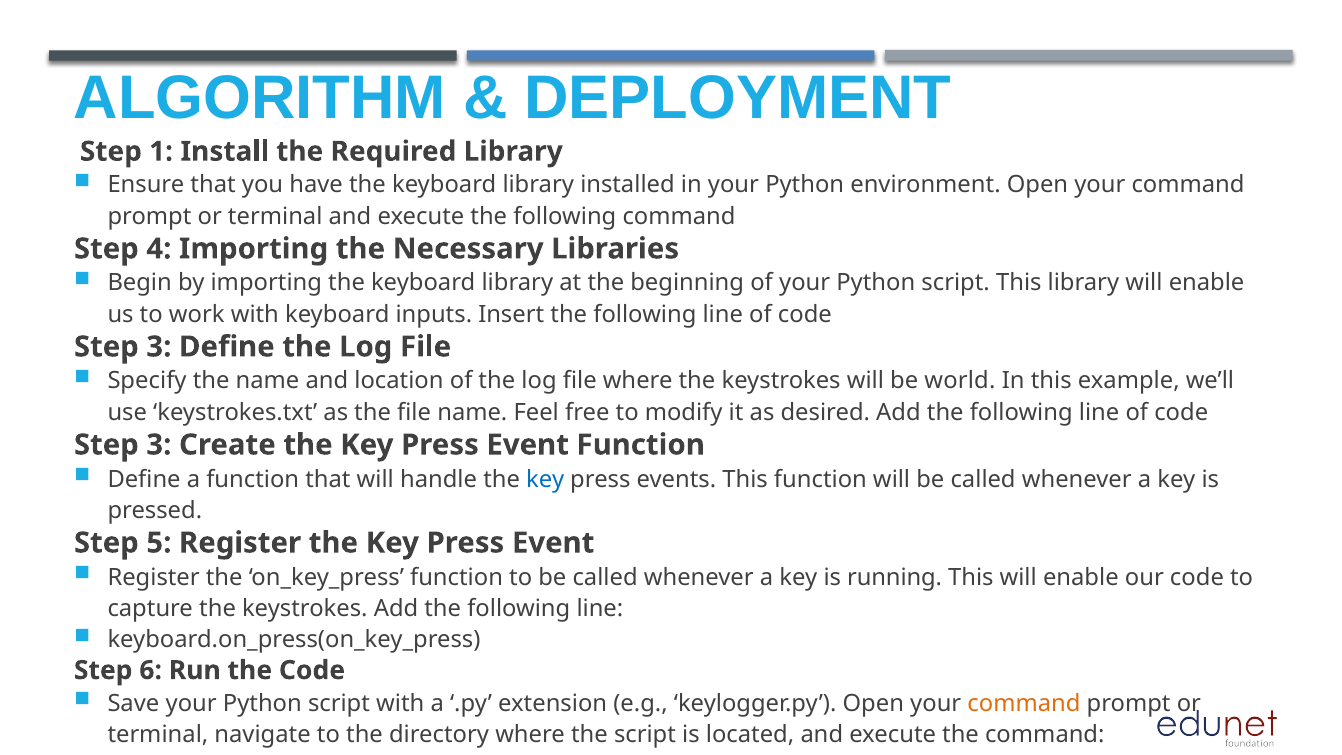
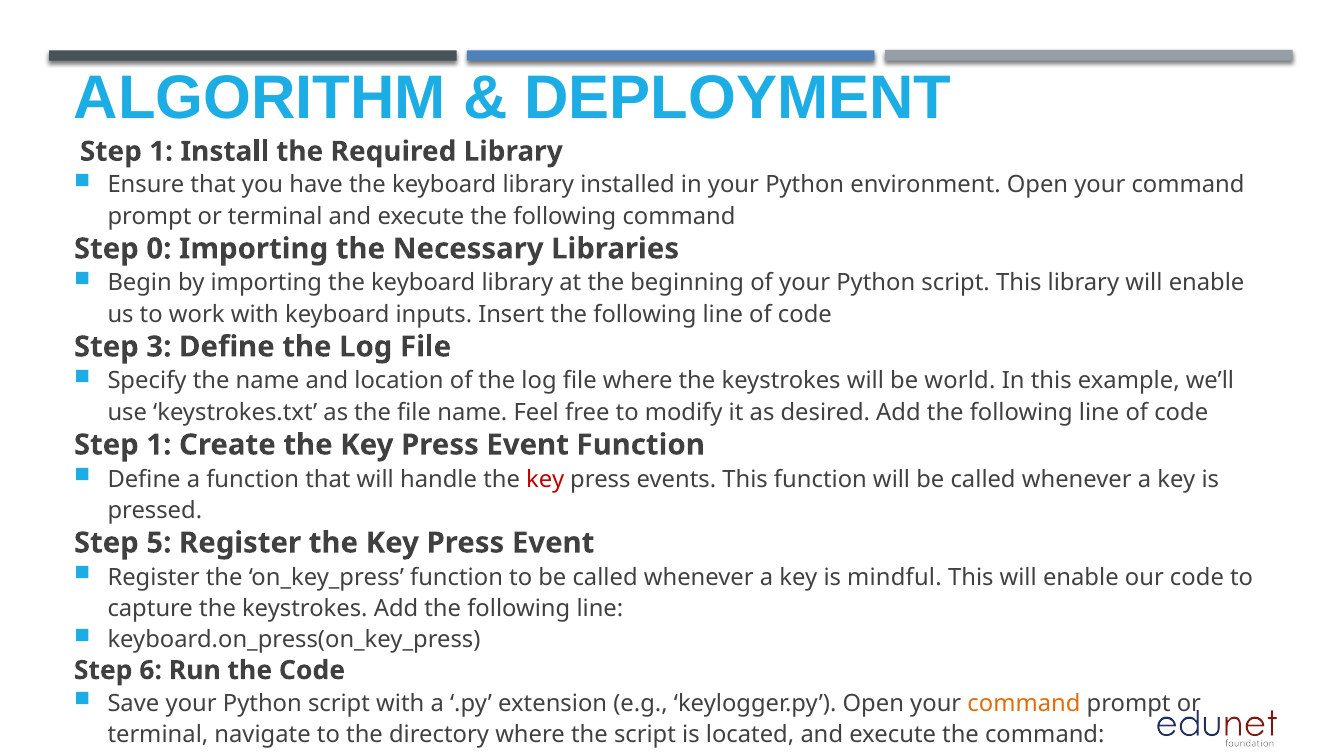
4: 4 -> 0 (159, 249)
3: 3 -> 1 (159, 445)
key colour: blue -> red (545, 479)
running: running -> mindful (894, 577)
